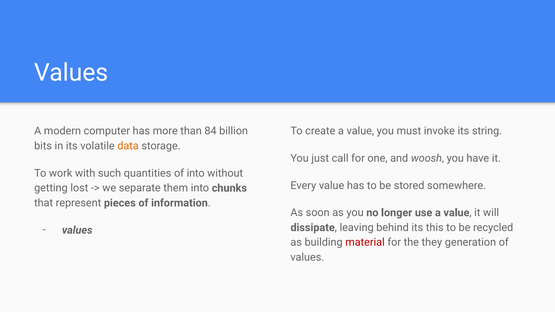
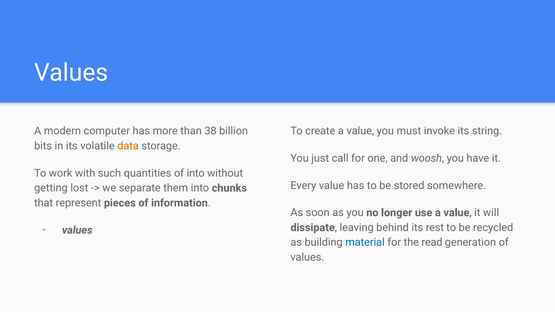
84: 84 -> 38 (210, 131)
this: this -> rest (435, 228)
material colour: red -> blue (365, 243)
they: they -> read (432, 243)
